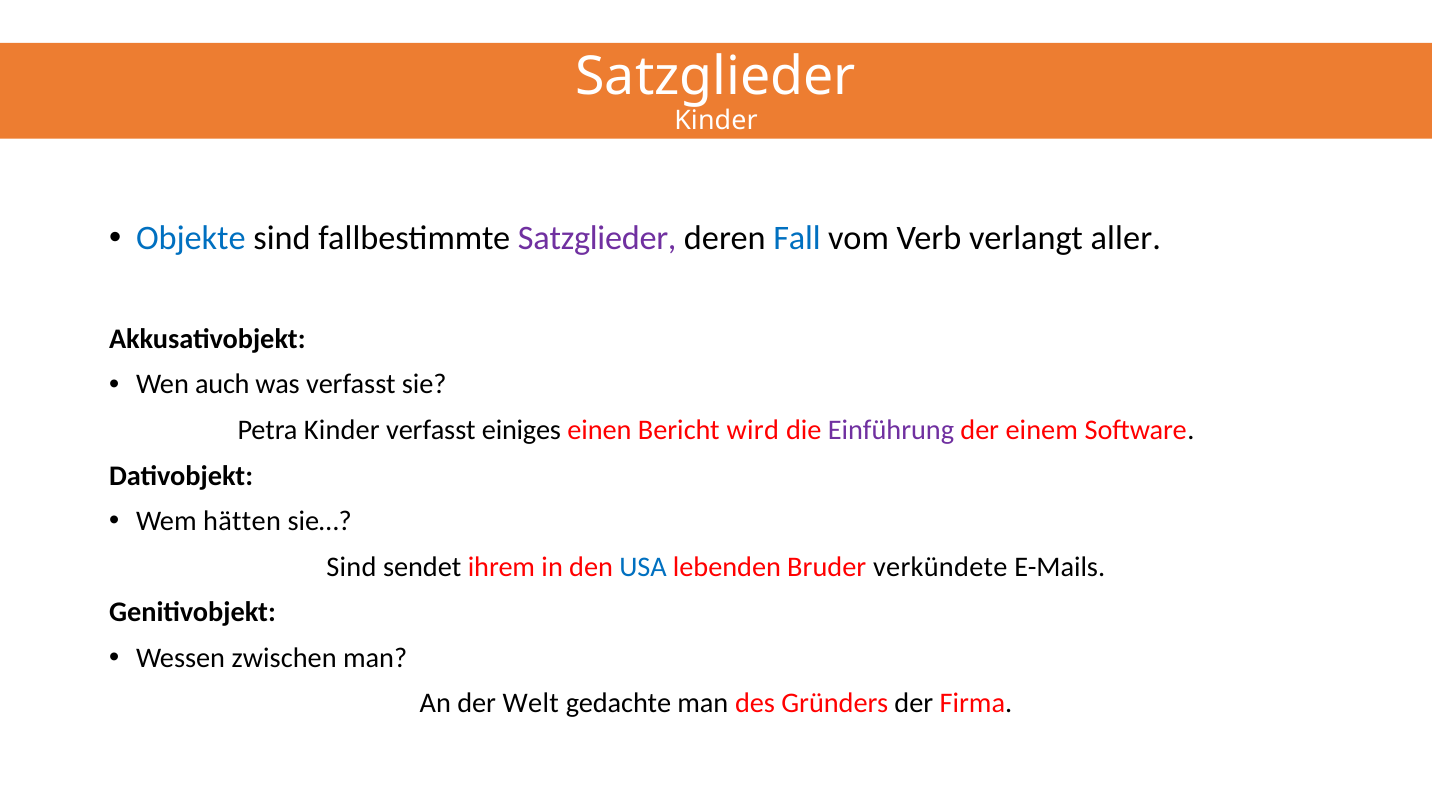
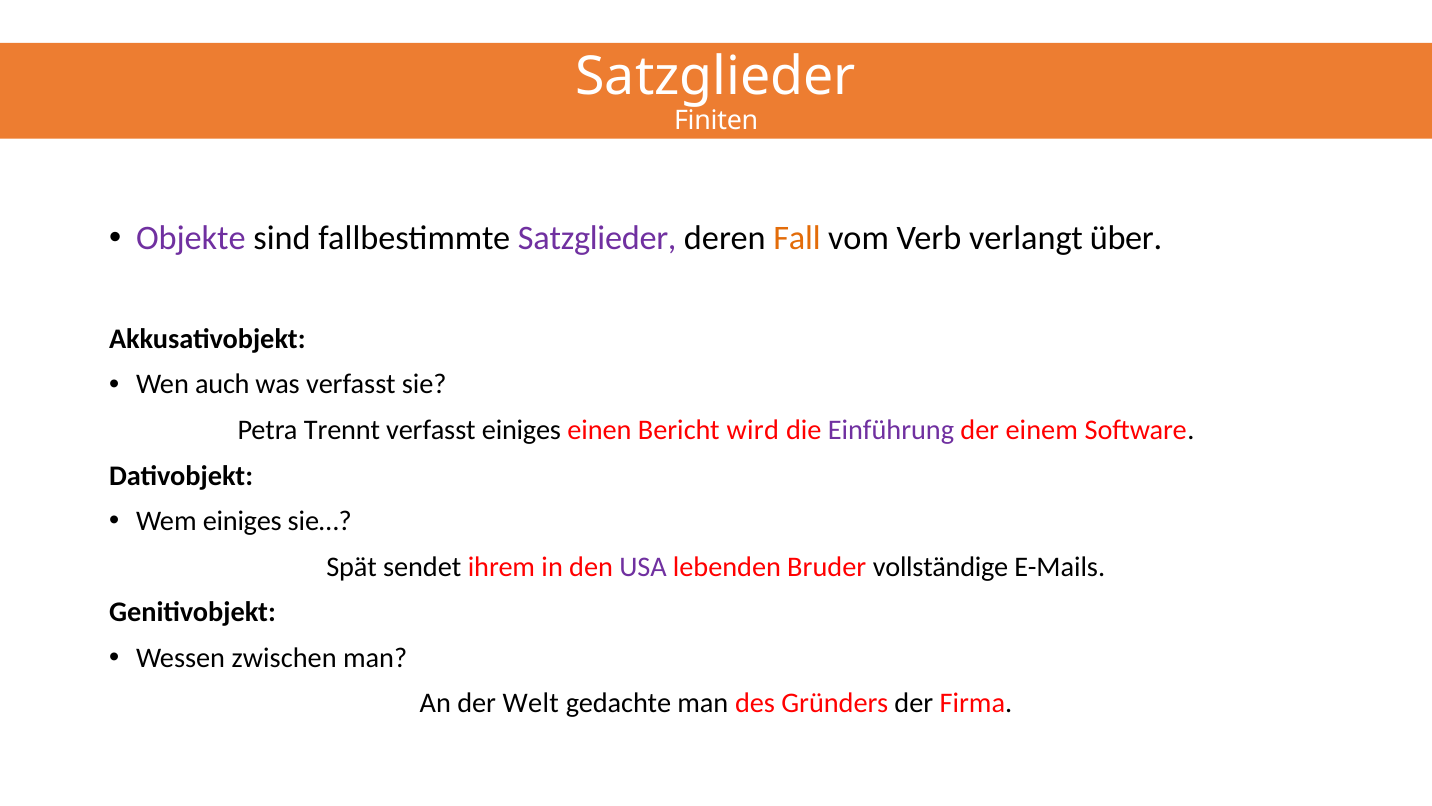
Kinder: Kinder -> Finiten (716, 121)
Objekte colour: blue -> purple (191, 238)
Fall colour: blue -> orange (797, 238)
aller: aller -> über (1126, 238)
Petra Kinder: Kinder -> Trennt (342, 430)
Wem hätten: hätten -> einiges (242, 521)
Sind: Sind -> Spät (352, 567)
USA colour: blue -> purple (643, 567)
verkündete: verkündete -> vollständige (941, 567)
